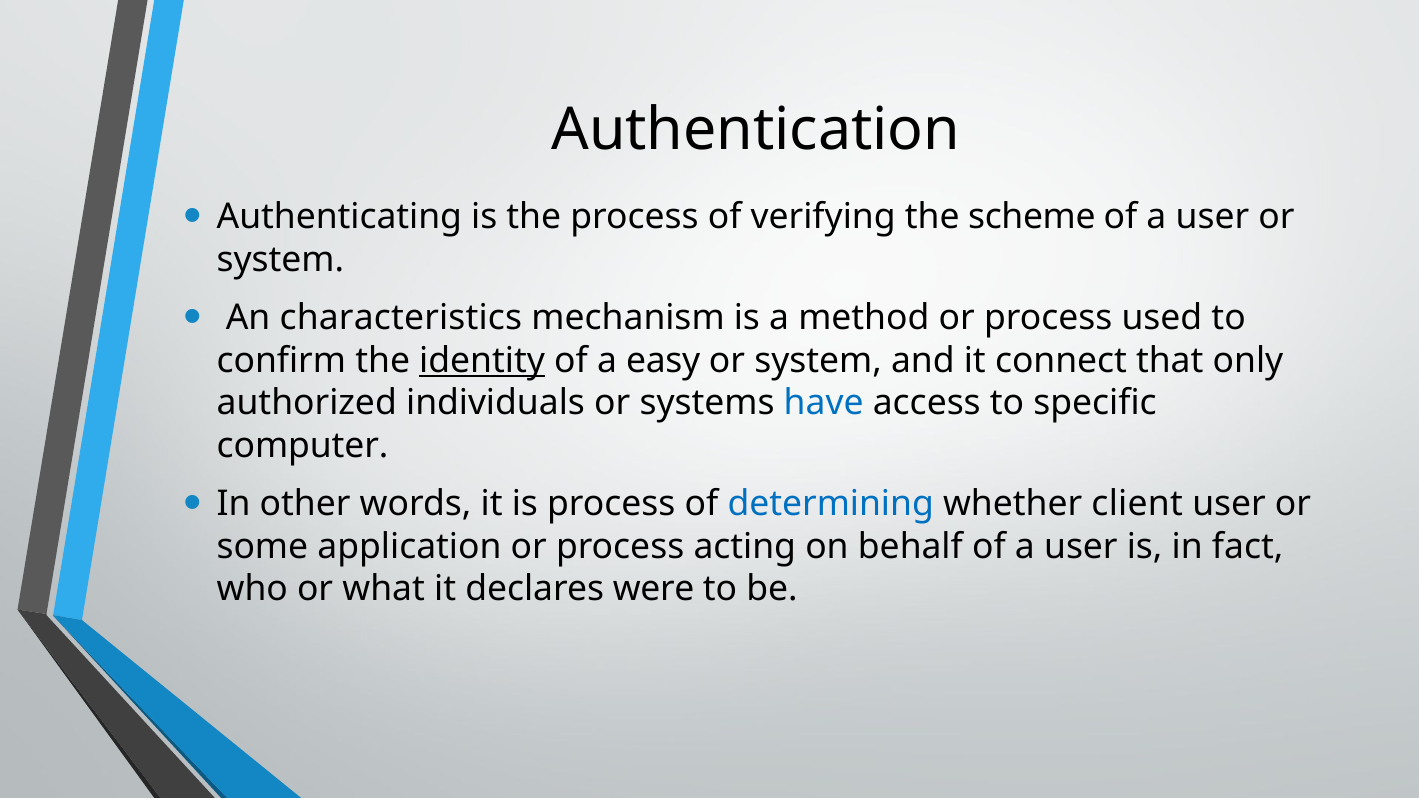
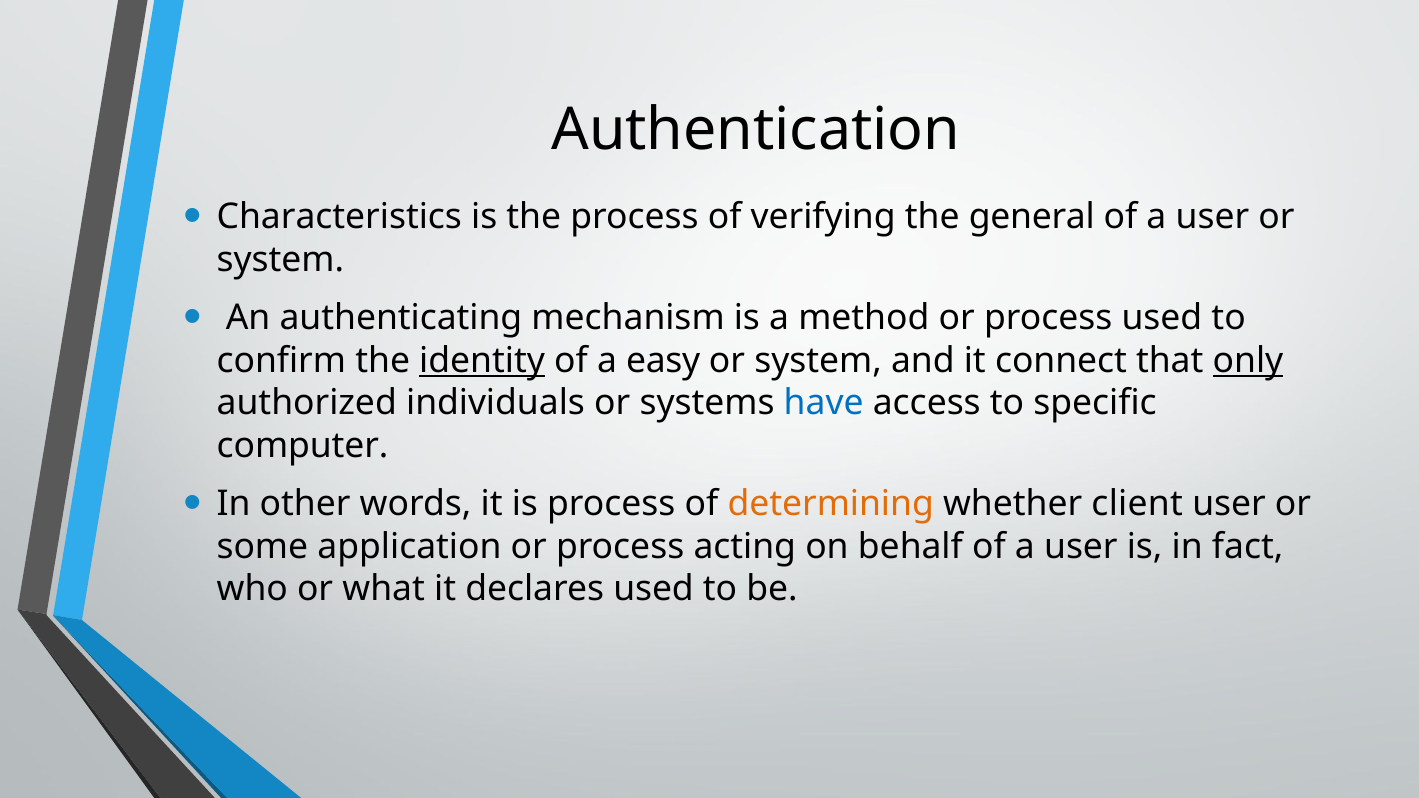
Authenticating: Authenticating -> Characteristics (339, 217)
scheme: scheme -> general (1032, 217)
characteristics: characteristics -> authenticating (401, 318)
only underline: none -> present (1248, 361)
determining colour: blue -> orange (831, 504)
declares were: were -> used (654, 589)
